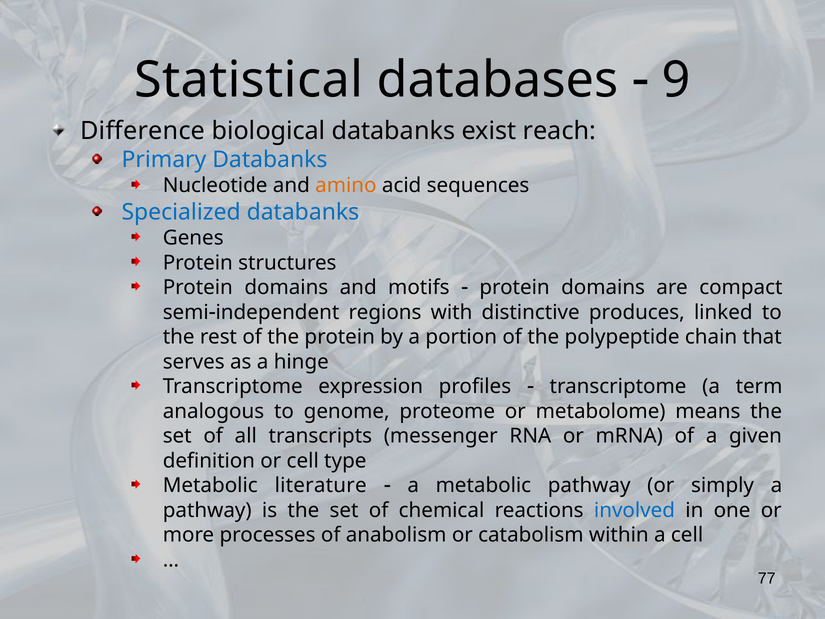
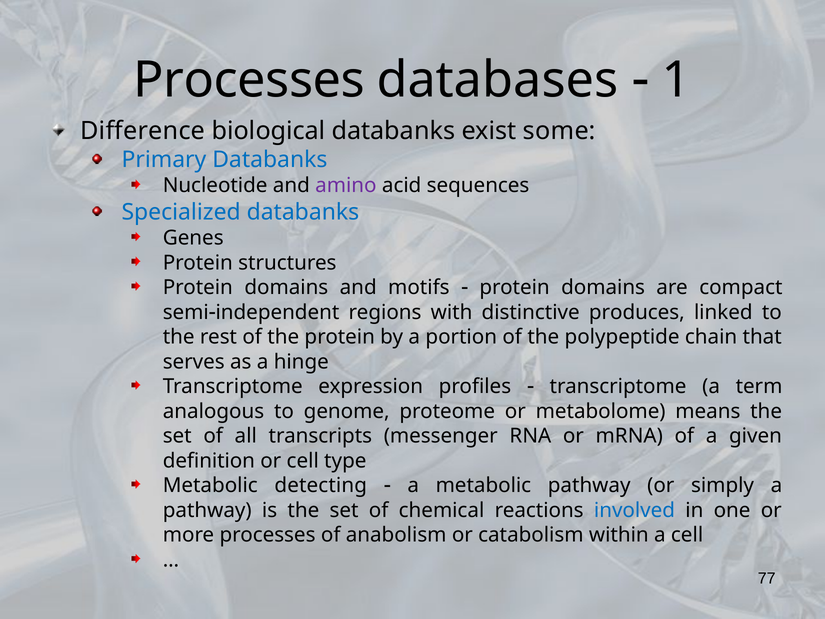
Statistical: Statistical -> Processes (249, 80)
9: 9 -> 1 (676, 80)
reach: reach -> some (559, 131)
amino colour: orange -> purple (346, 186)
literature: literature -> detecting (321, 485)
